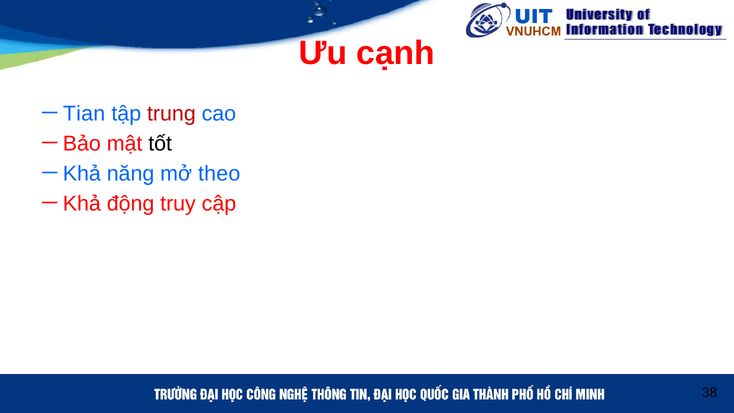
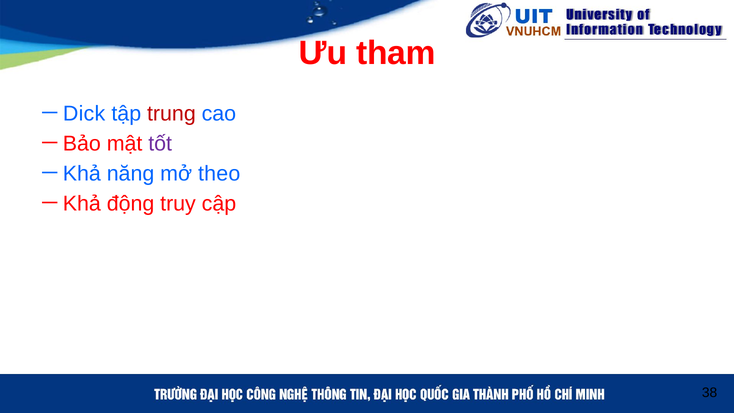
cạnh: cạnh -> tham (396, 53)
Tian: Tian -> Dick (84, 113)
tốt colour: black -> purple (160, 143)
